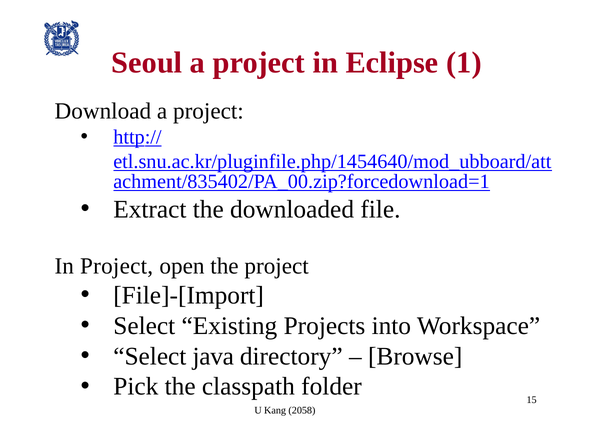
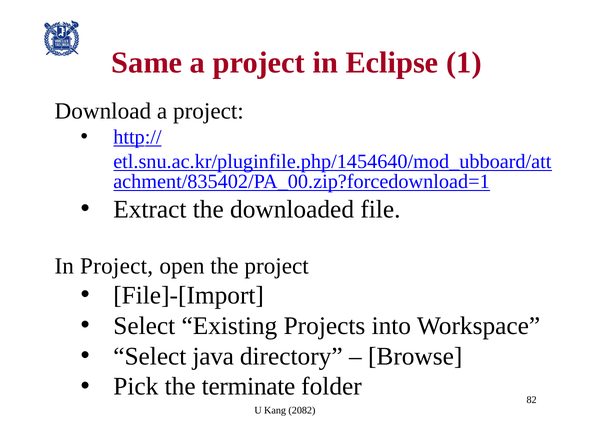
Seoul: Seoul -> Same (147, 63)
classpath: classpath -> terminate (249, 387)
15: 15 -> 82 (532, 400)
2058: 2058 -> 2082 (302, 411)
